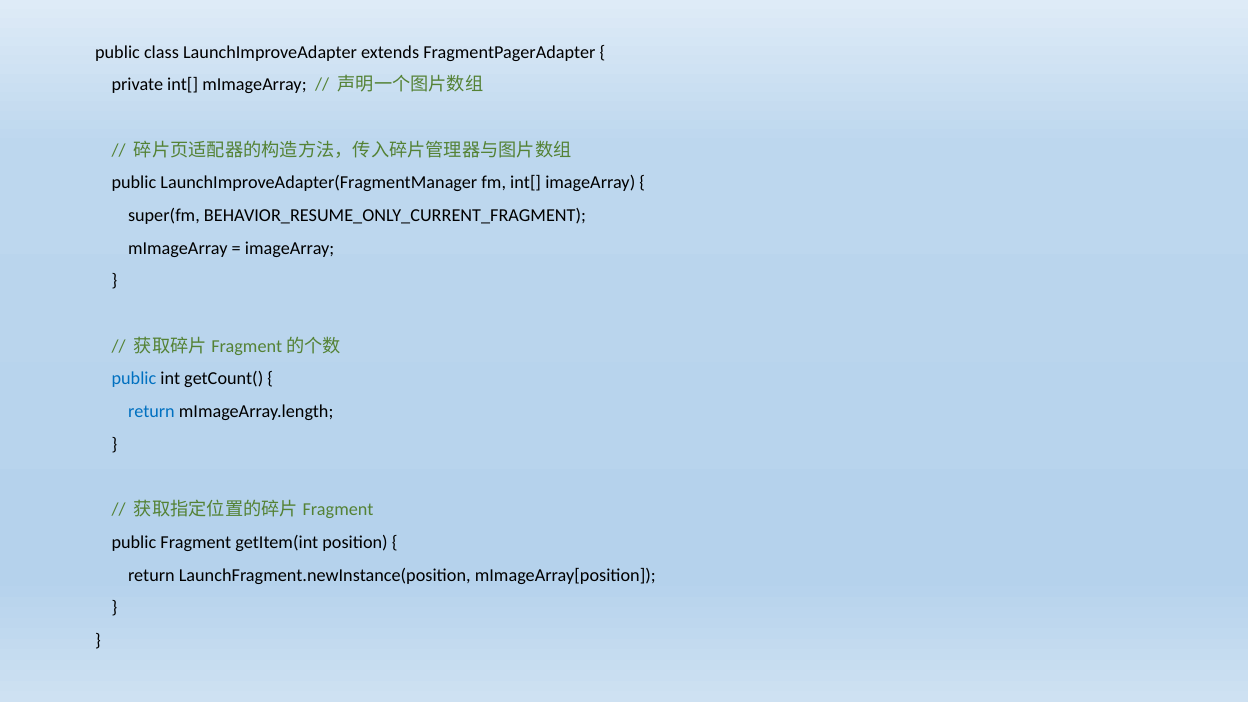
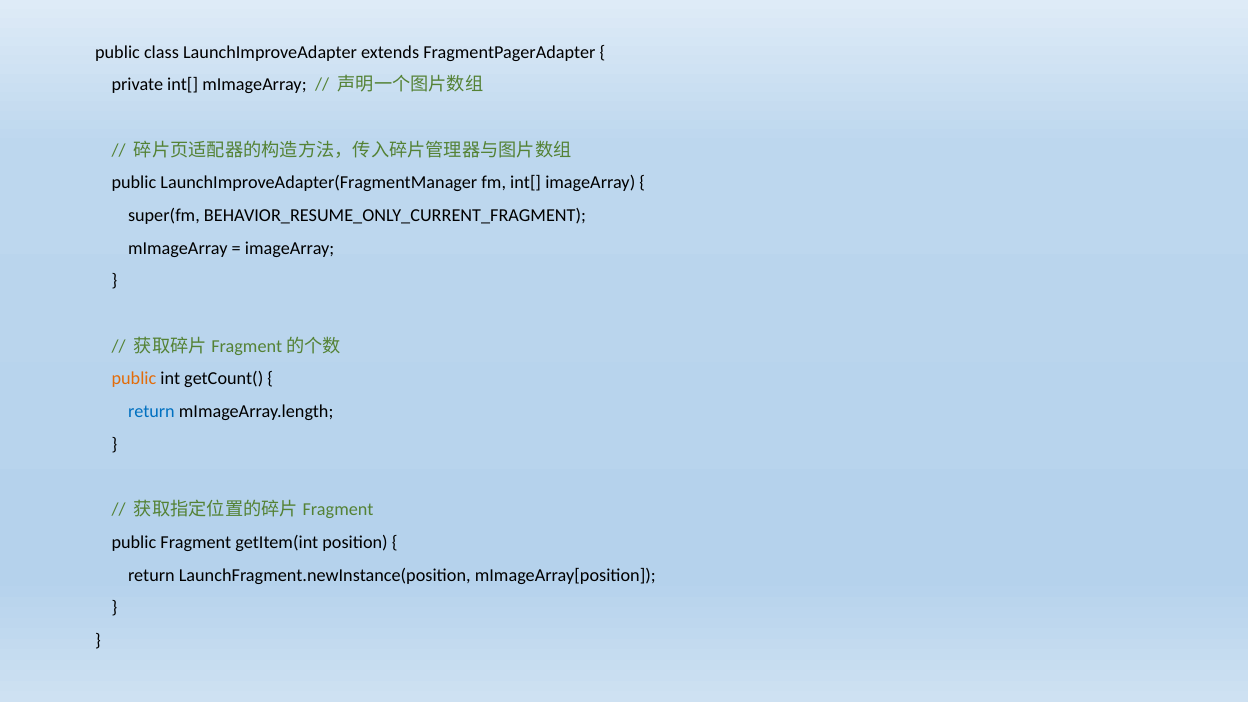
public colour: blue -> orange (134, 379)
